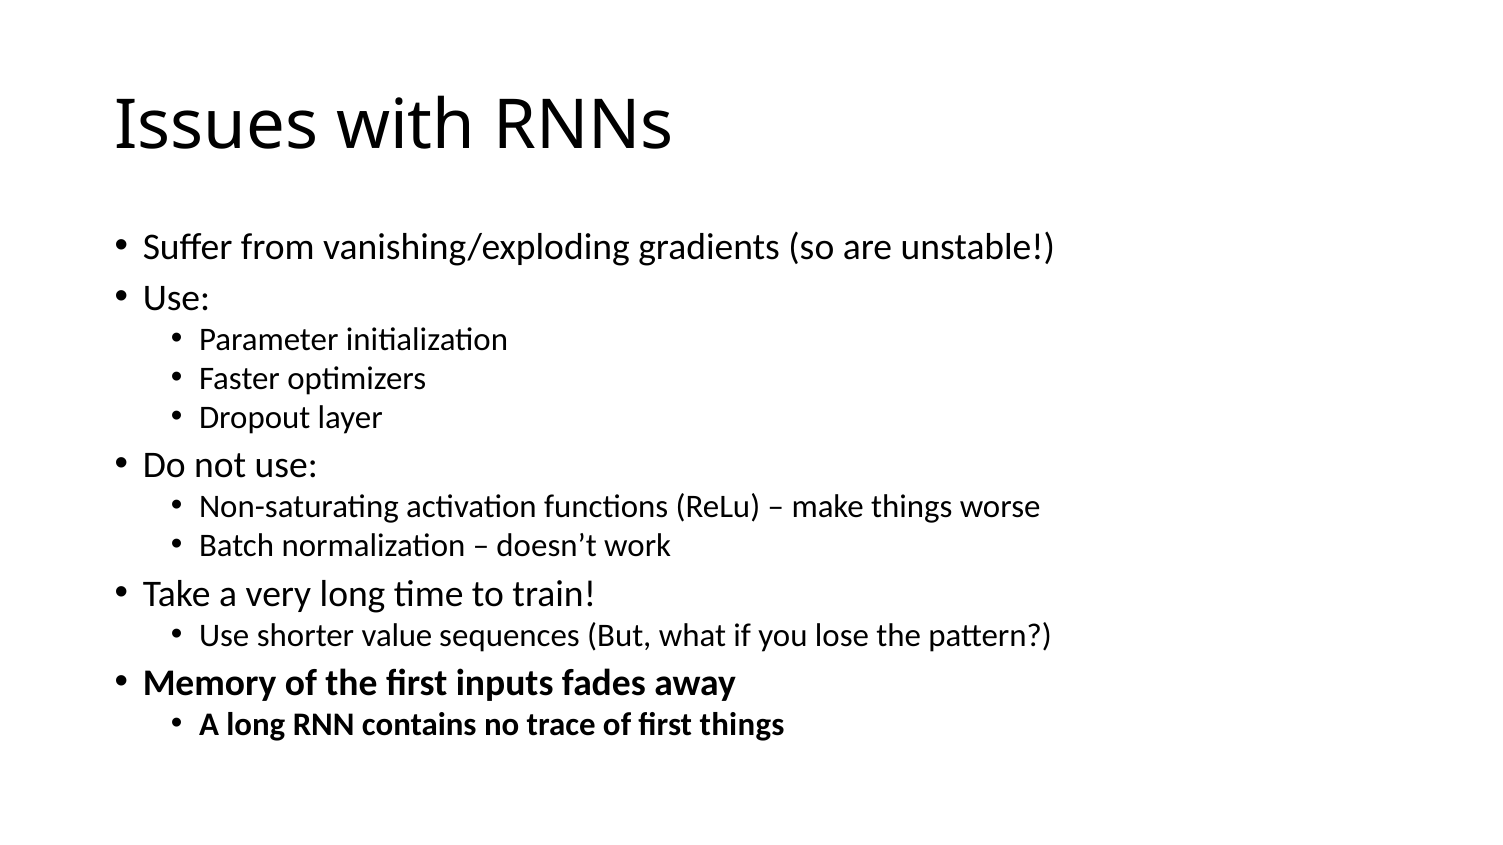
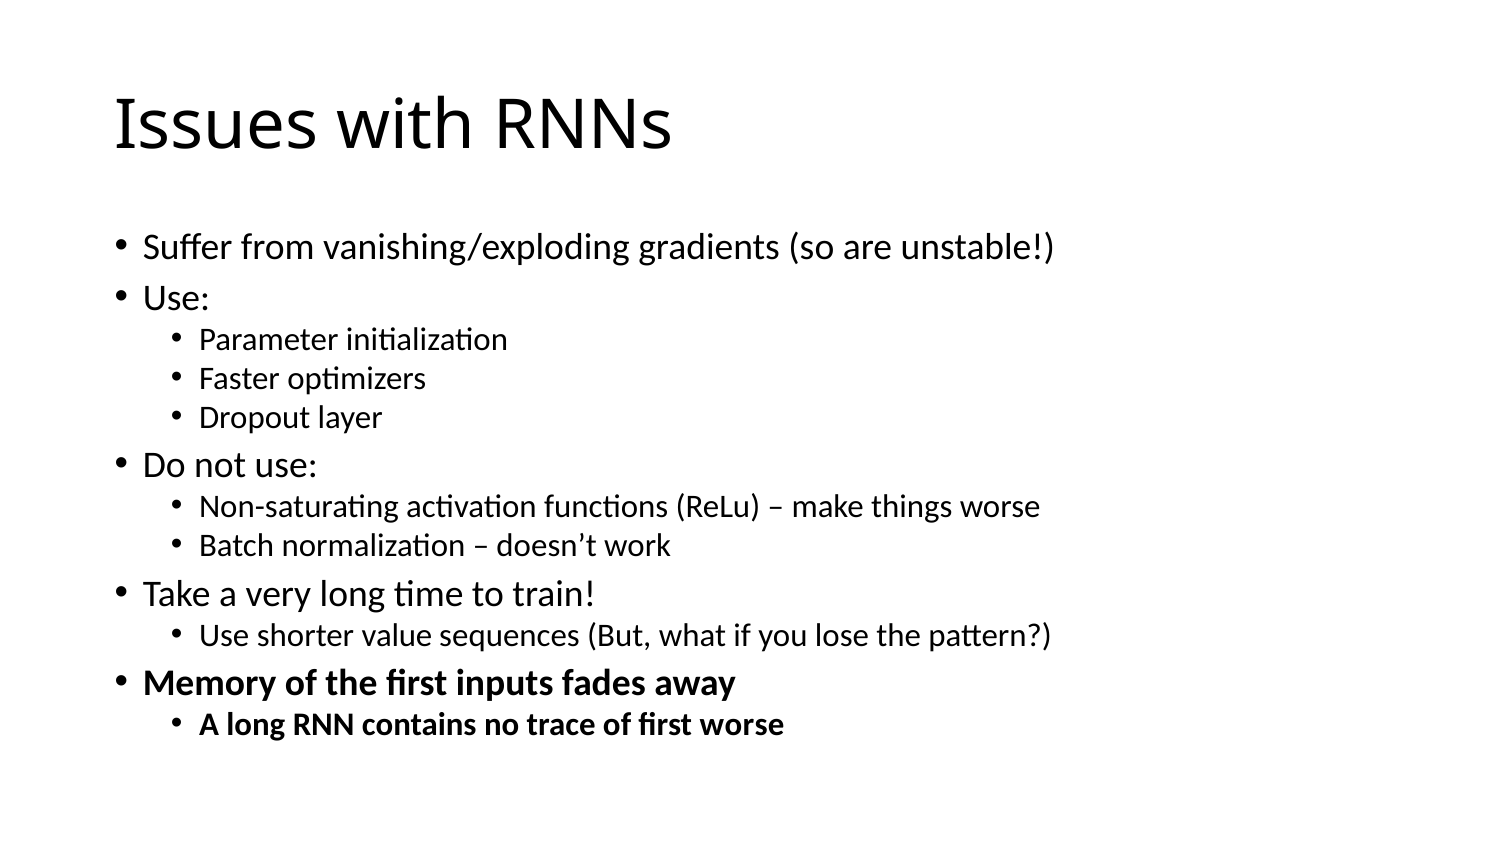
first things: things -> worse (742, 725)
